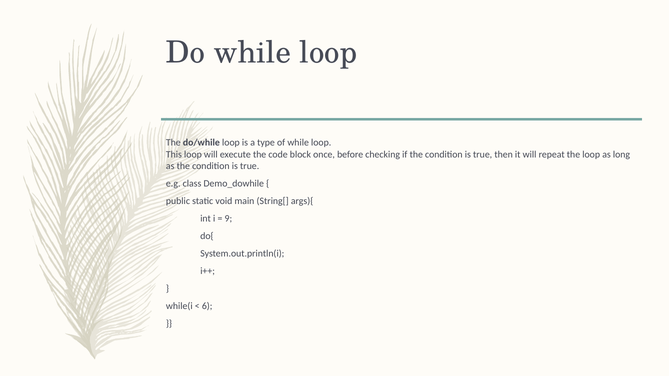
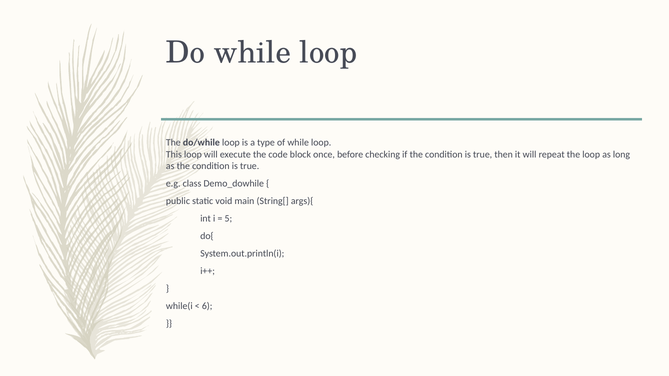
9: 9 -> 5 (228, 219)
